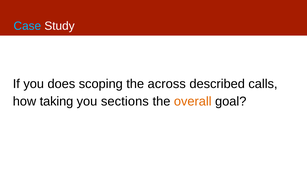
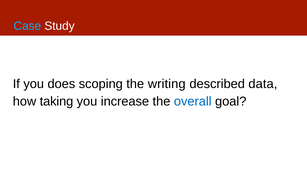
across: across -> writing (167, 84)
calls: calls -> data (263, 84)
sections: sections -> increase (125, 101)
overall colour: orange -> blue (193, 101)
